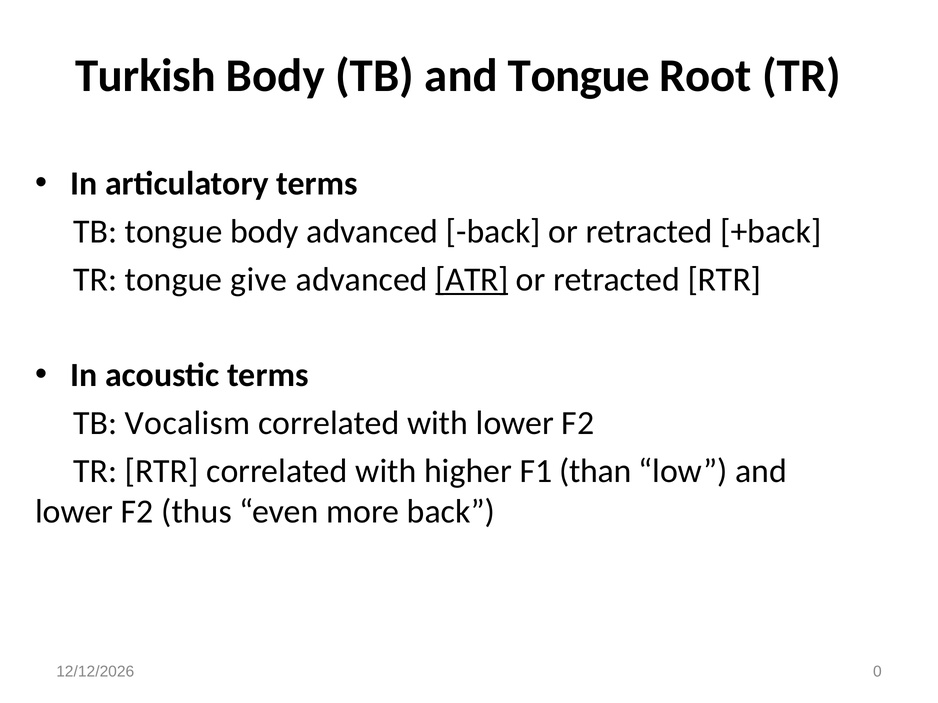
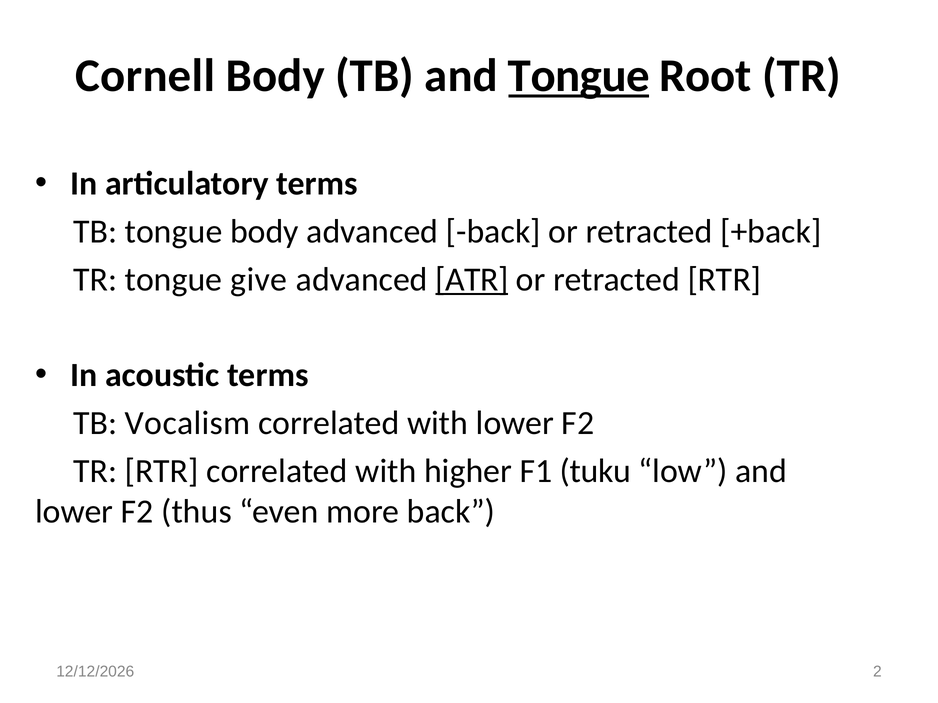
Turkish: Turkish -> Cornell (145, 76)
Tongue underline: none -> present (579, 76)
than: than -> tuku (595, 471)
0: 0 -> 2 (877, 672)
